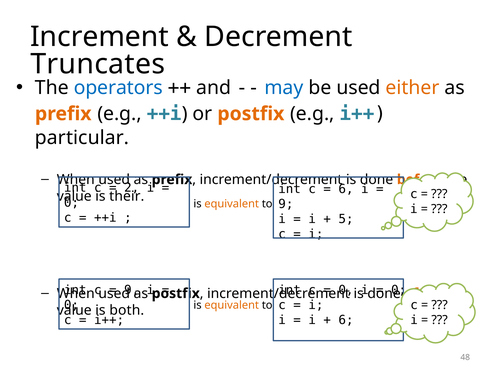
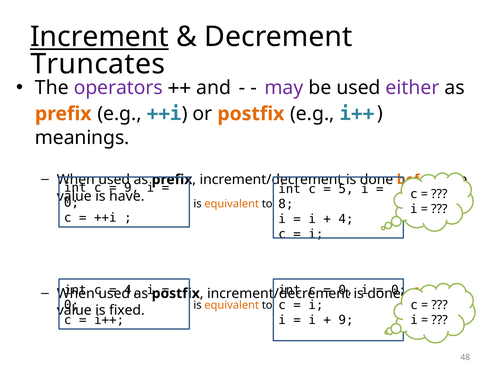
Increment underline: none -> present (99, 37)
operators colour: blue -> purple (118, 88)
may colour: blue -> purple (284, 88)
either colour: orange -> purple (413, 88)
particular: particular -> meanings (82, 138)
2: 2 -> 9 (132, 188)
6: 6 -> 5 (346, 189)
their: their -> have (127, 196)
9: 9 -> 8 (286, 204)
5: 5 -> 4 (346, 219)
9: 9 -> 4 (132, 290)
both: both -> fixed (127, 310)
6: 6 -> 9 (346, 320)
